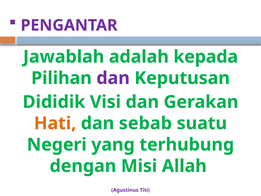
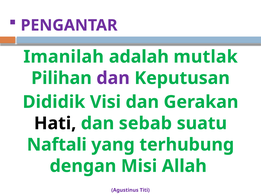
Jawablah: Jawablah -> Imanilah (64, 57)
kepada: kepada -> mutlak (206, 57)
Hati colour: orange -> black (55, 123)
Negeri: Negeri -> Naftali (57, 145)
